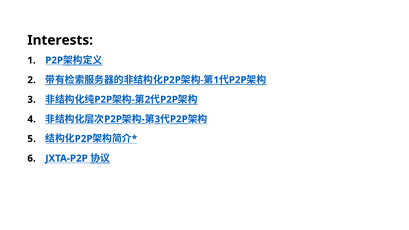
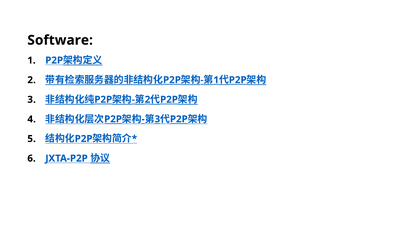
Interests: Interests -> Software (60, 40)
